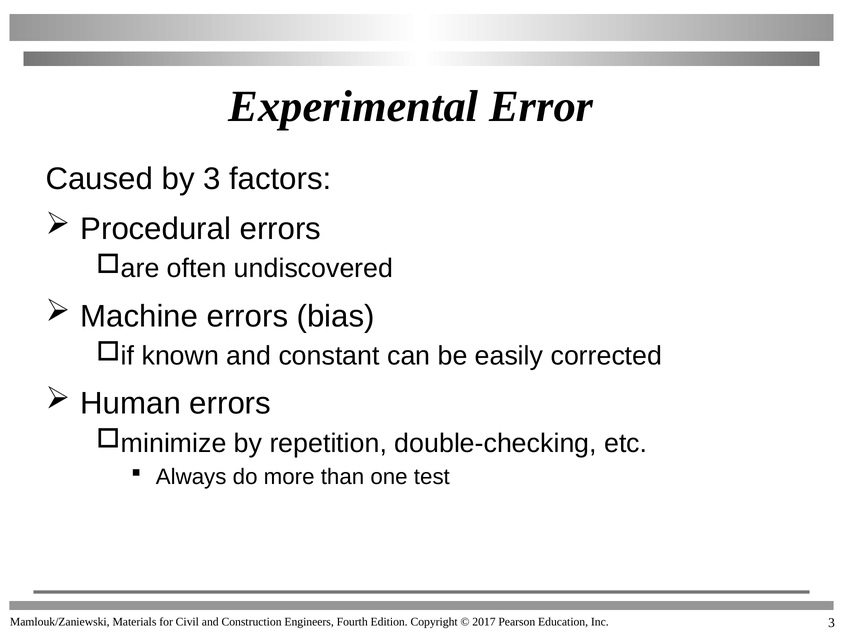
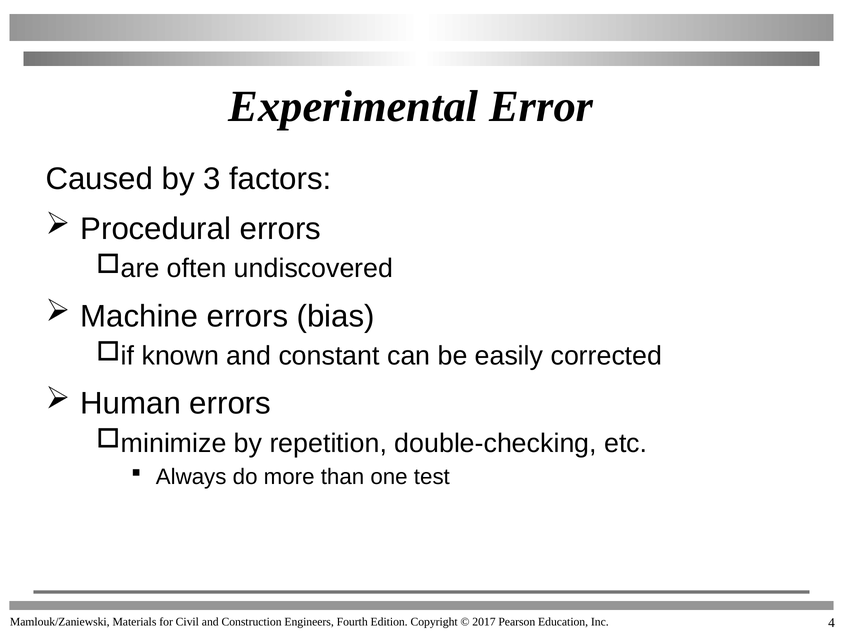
3: 3 -> 4 (832, 623)
